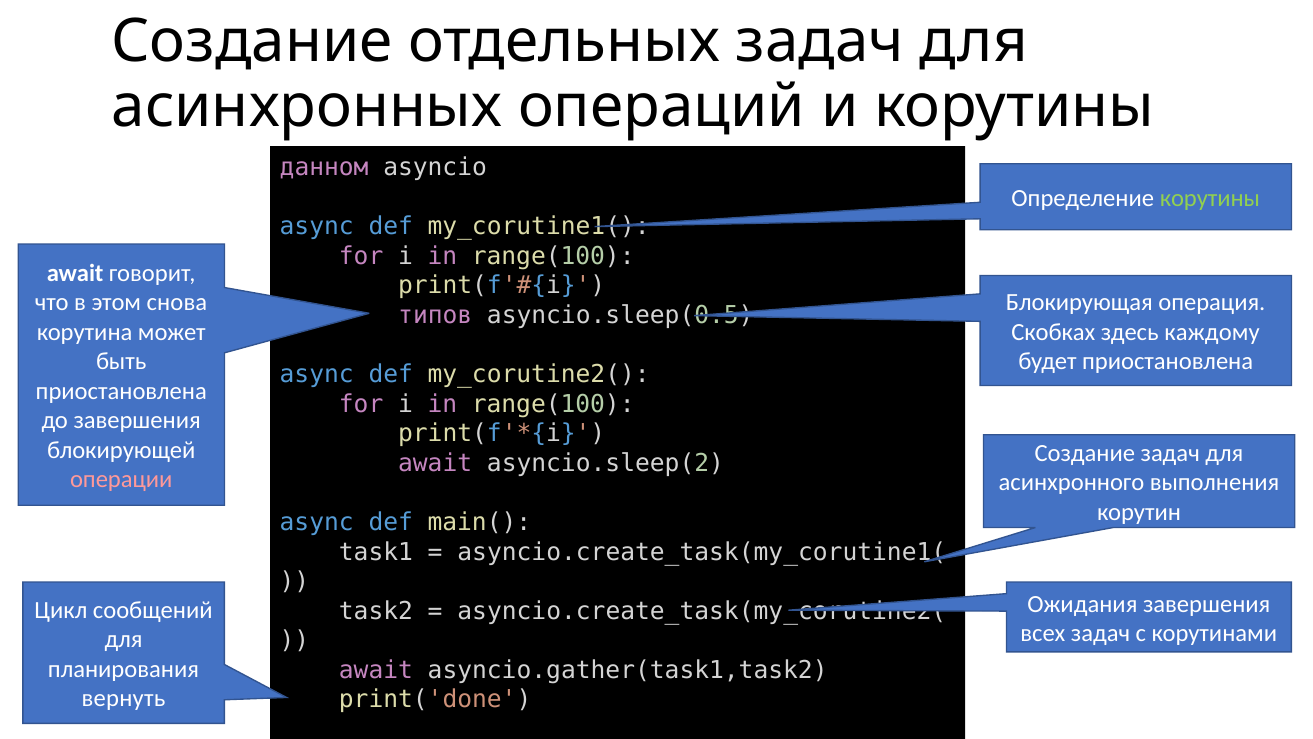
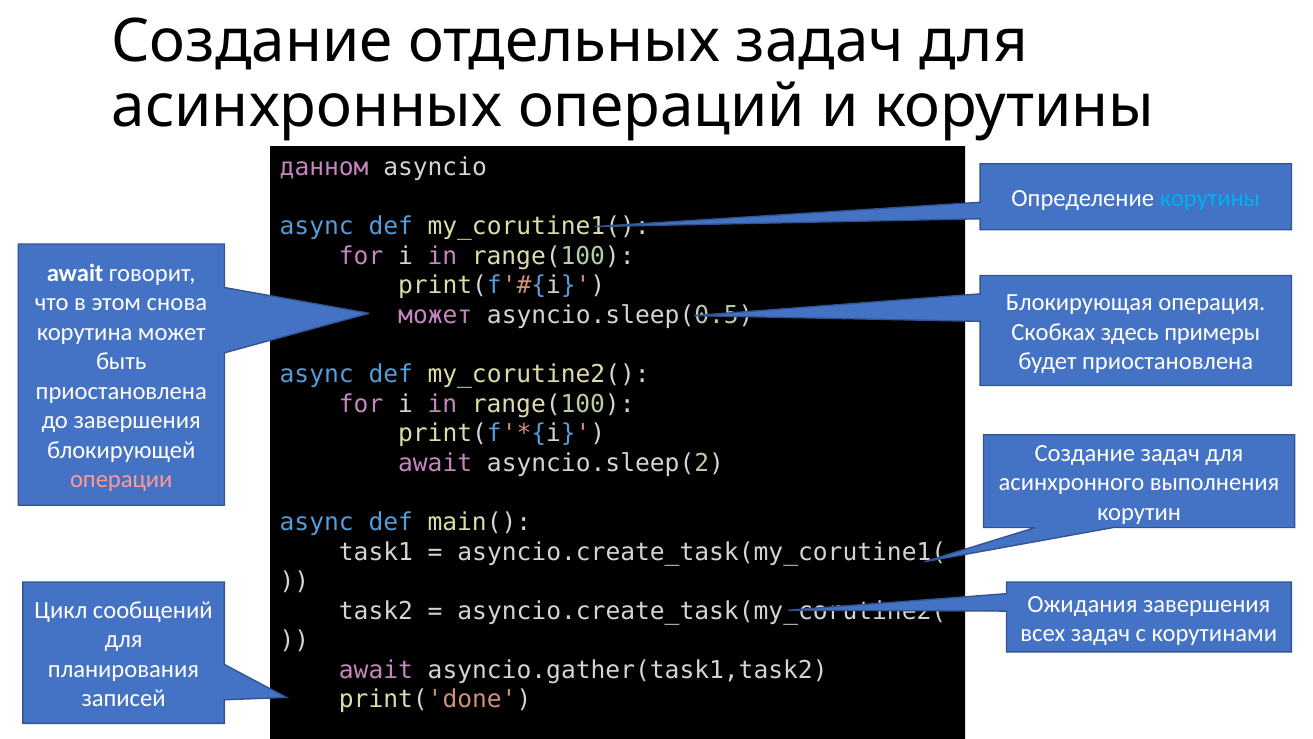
корутины colour: light green -> light blue (1210, 198)
типов: типов -> может (435, 315)
каждому: каждому -> примеры (1212, 332)
вернуть: вернуть -> записей (124, 698)
